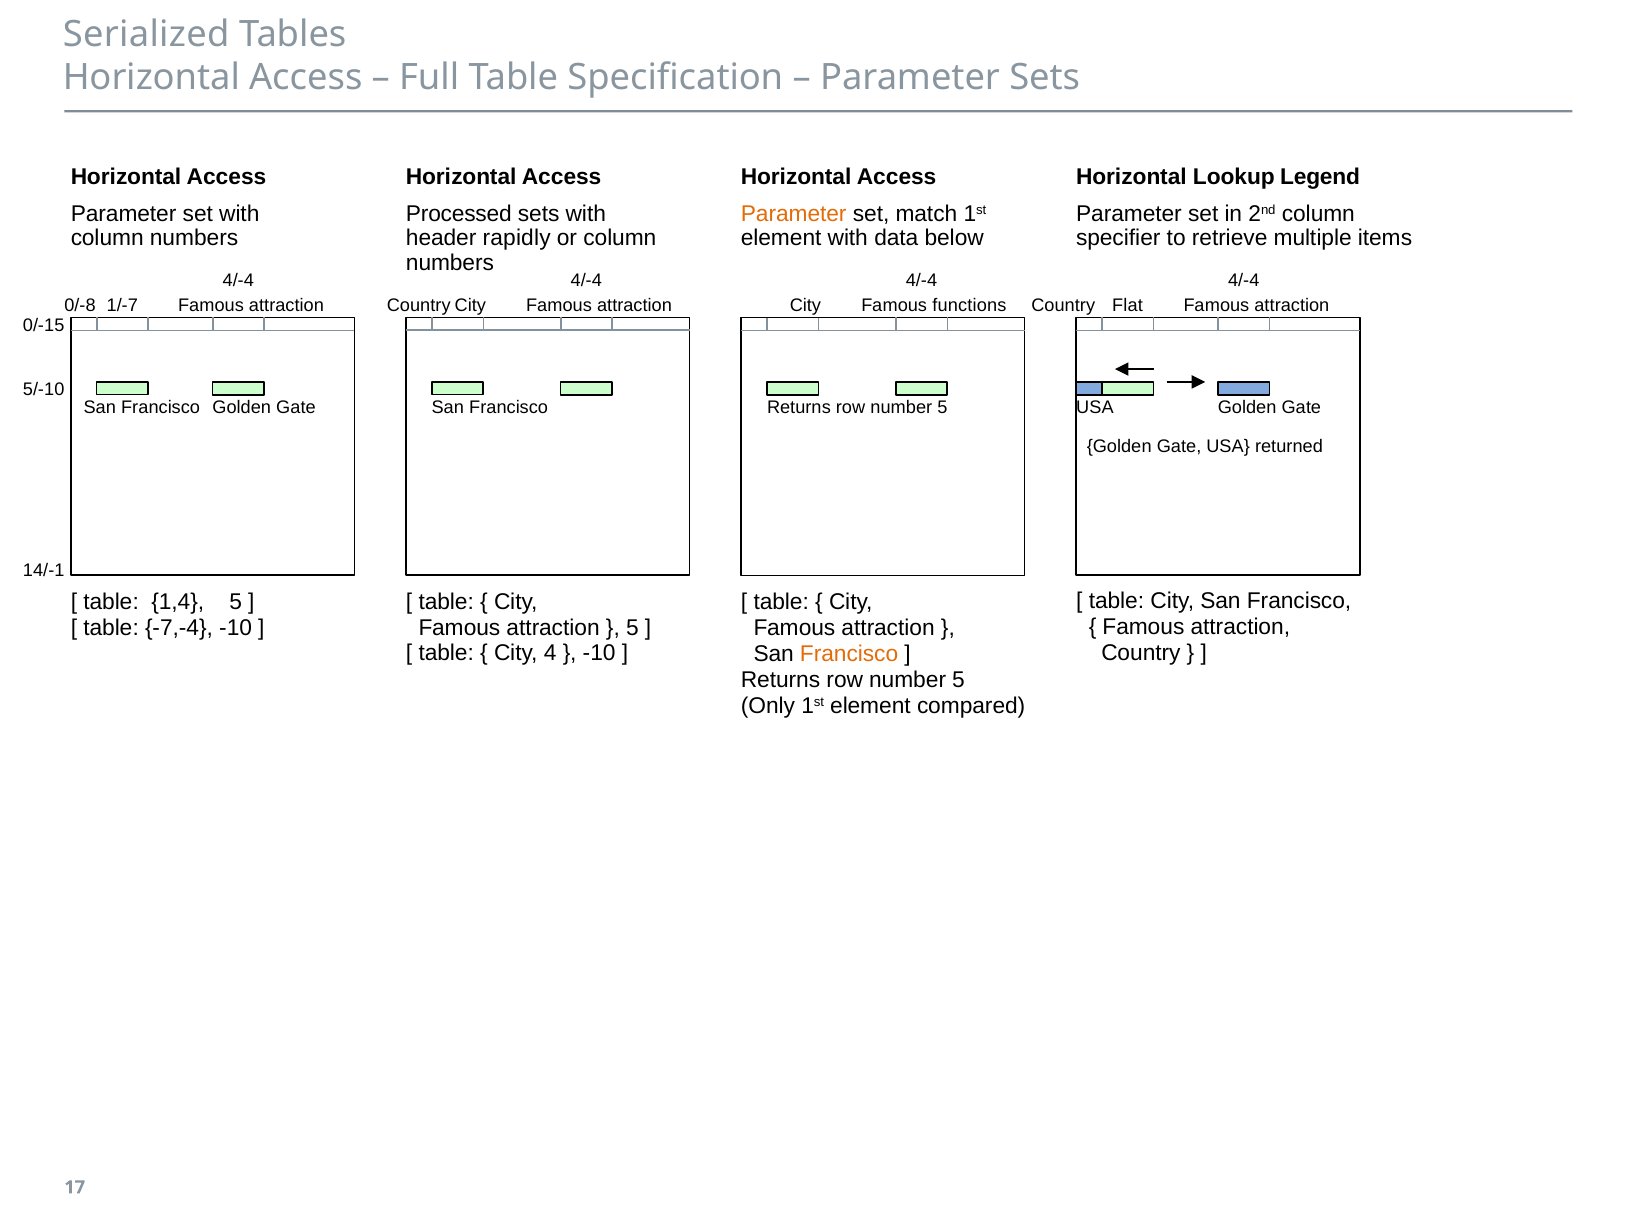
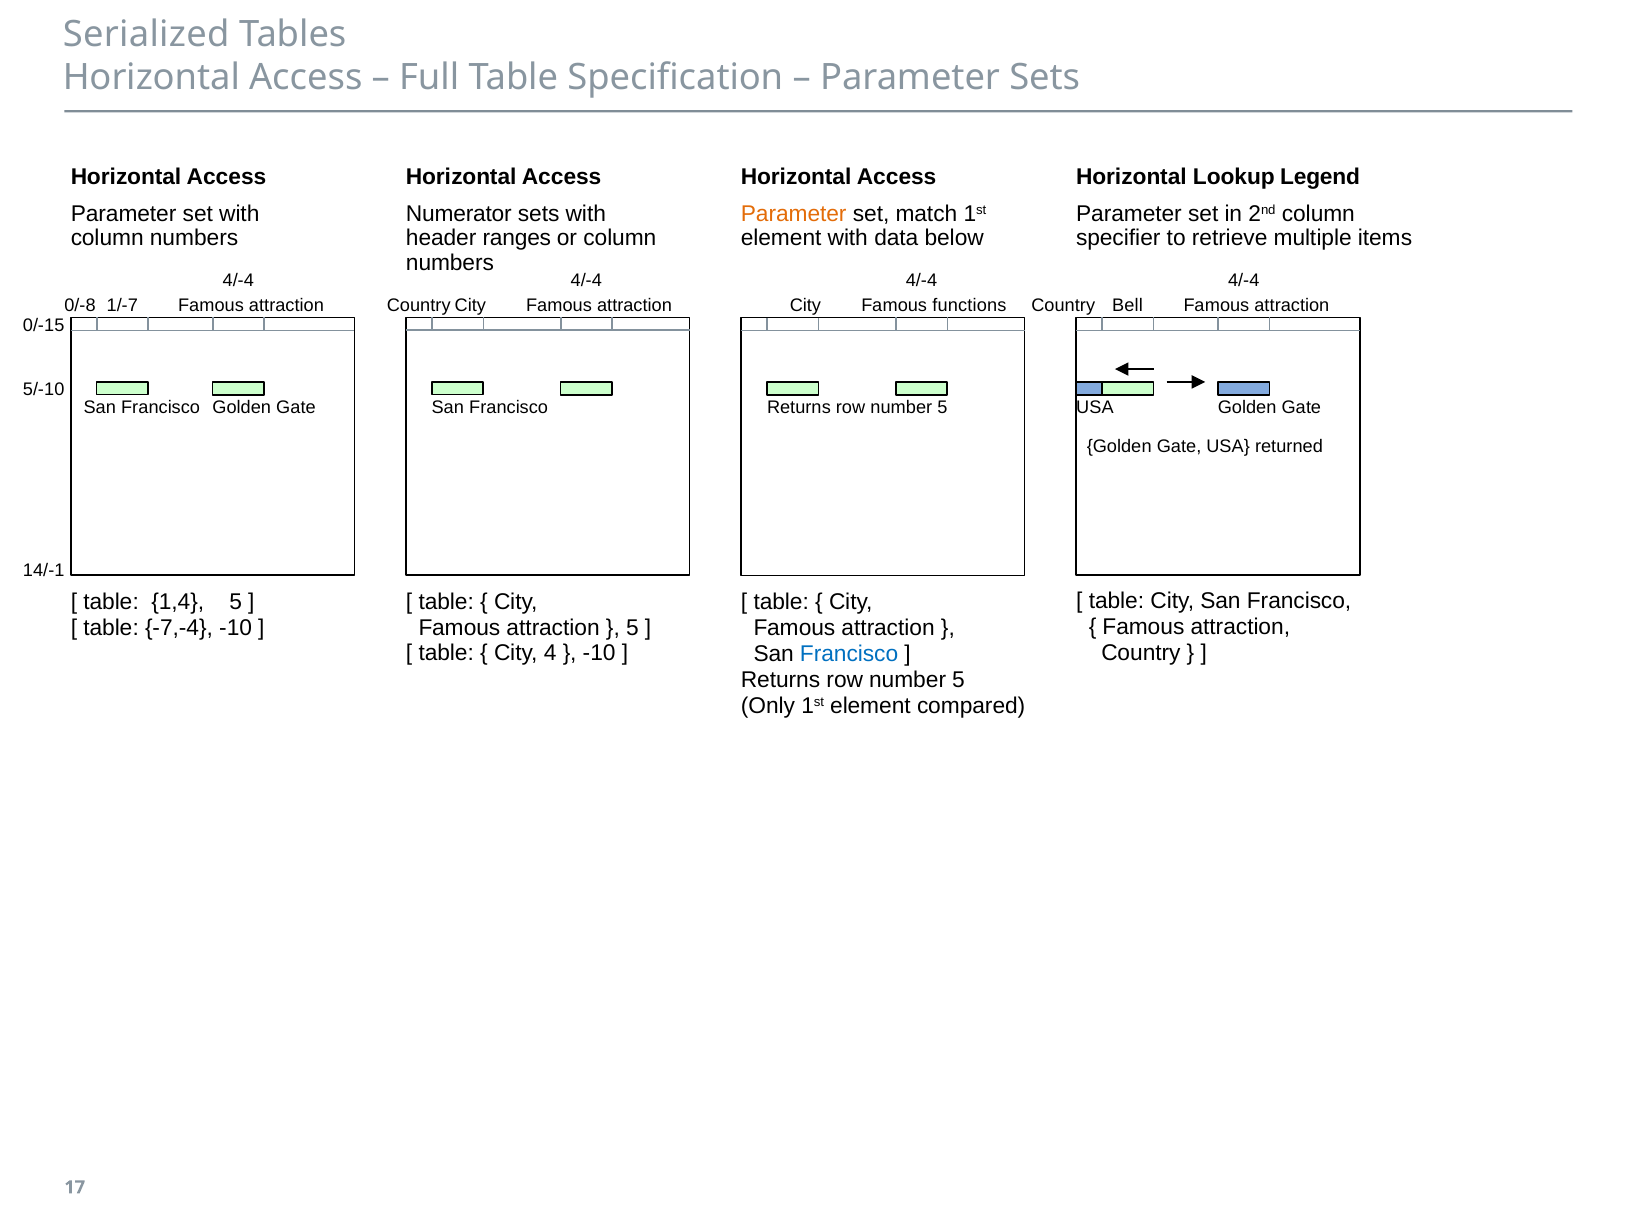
Processed: Processed -> Numerator (459, 214)
rapidly: rapidly -> ranges (517, 238)
Flat: Flat -> Bell (1128, 306)
Francisco colour: orange -> blue (849, 653)
